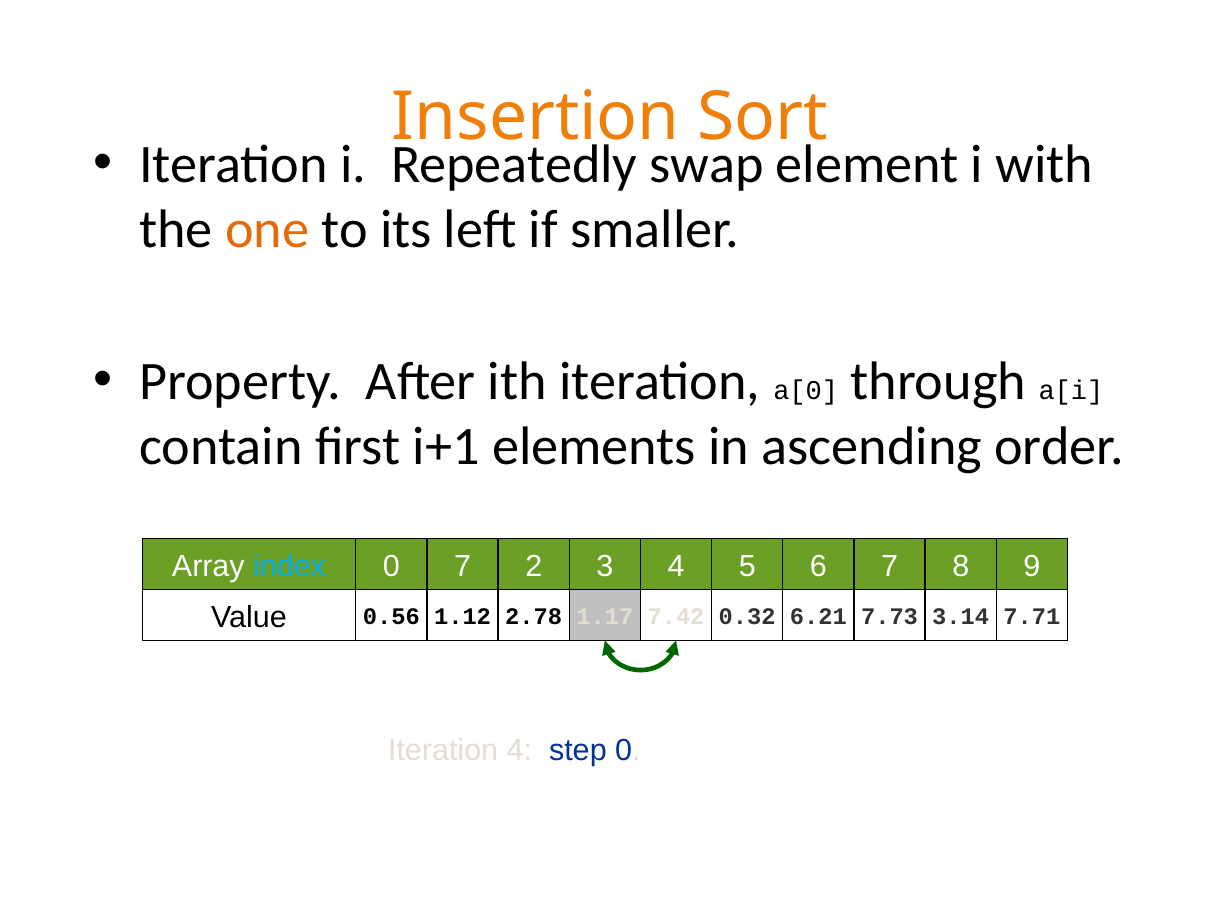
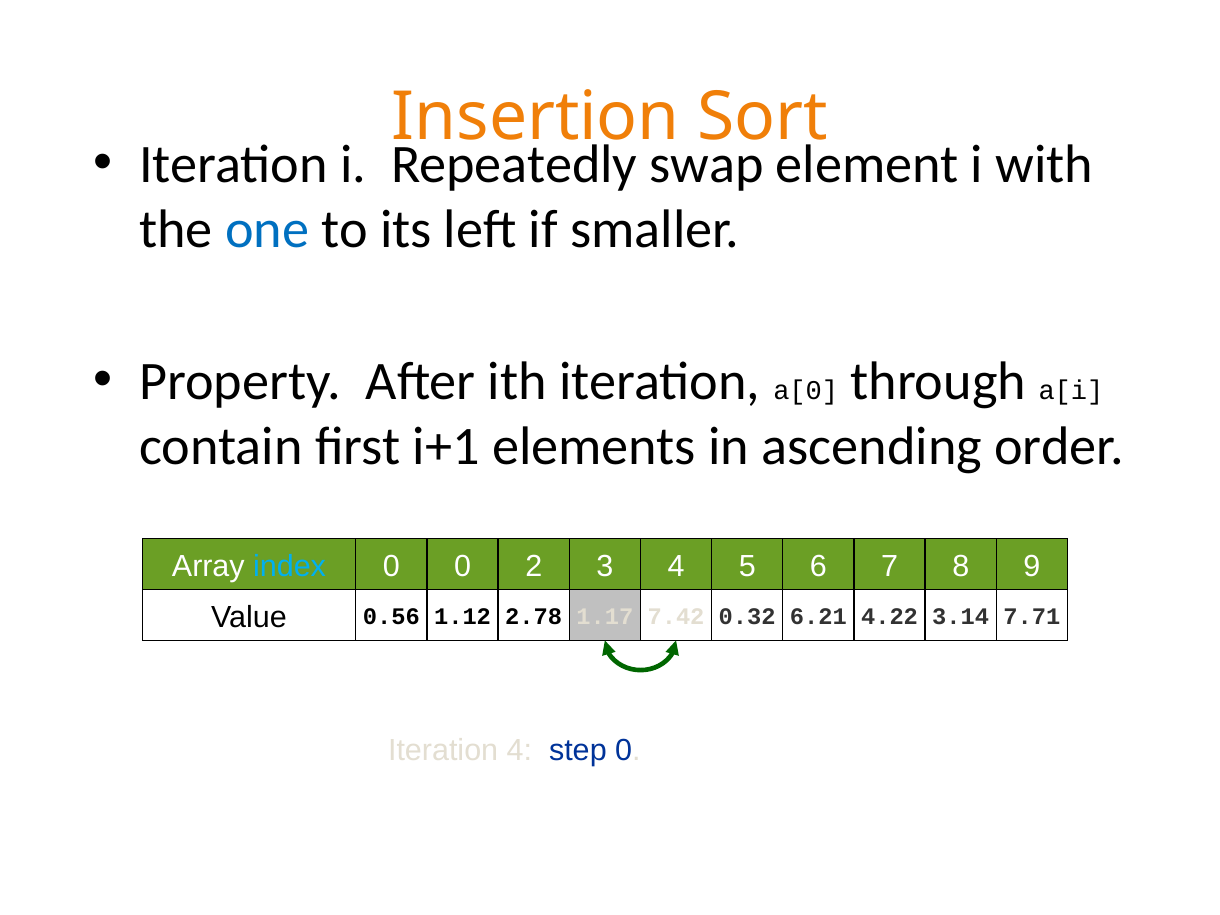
one colour: orange -> blue (267, 230)
0 7: 7 -> 0 (463, 566)
7.73: 7.73 -> 4.22 (890, 617)
